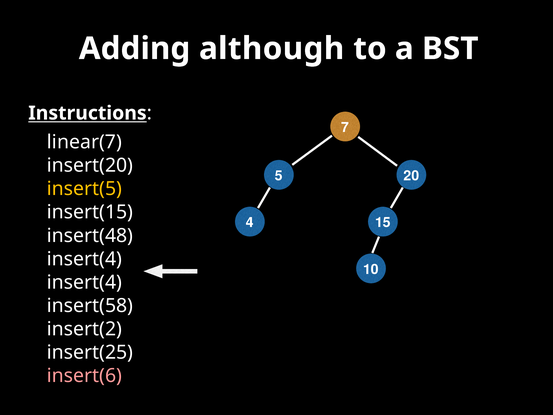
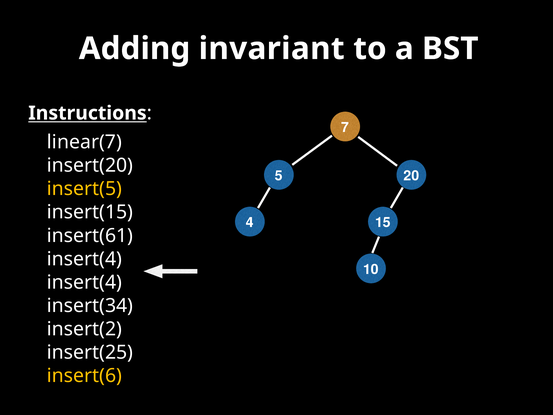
although: although -> invariant (272, 49)
insert(48: insert(48 -> insert(61 (90, 235)
insert(58: insert(58 -> insert(34 (90, 305)
insert(6 colour: pink -> yellow (84, 375)
